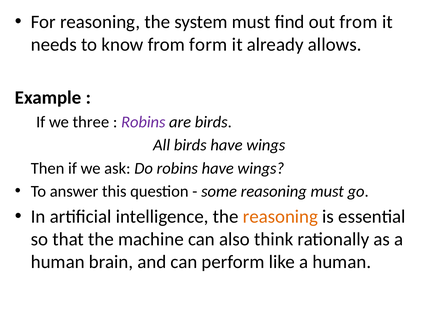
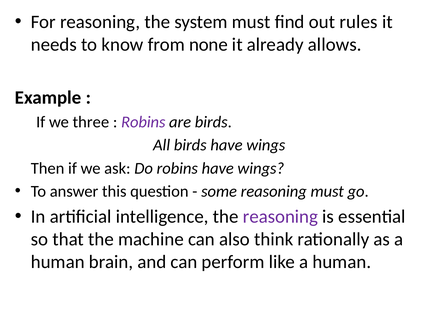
out from: from -> rules (359, 22)
form: form -> none (208, 45)
reasoning colour: orange -> purple (280, 216)
